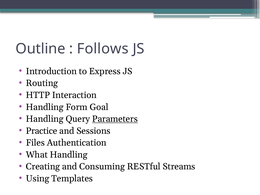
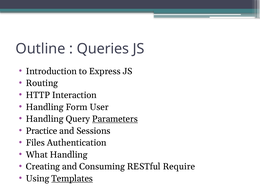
Follows: Follows -> Queries (103, 49)
Goal: Goal -> User (99, 107)
Streams: Streams -> Require (179, 167)
Templates underline: none -> present (72, 179)
